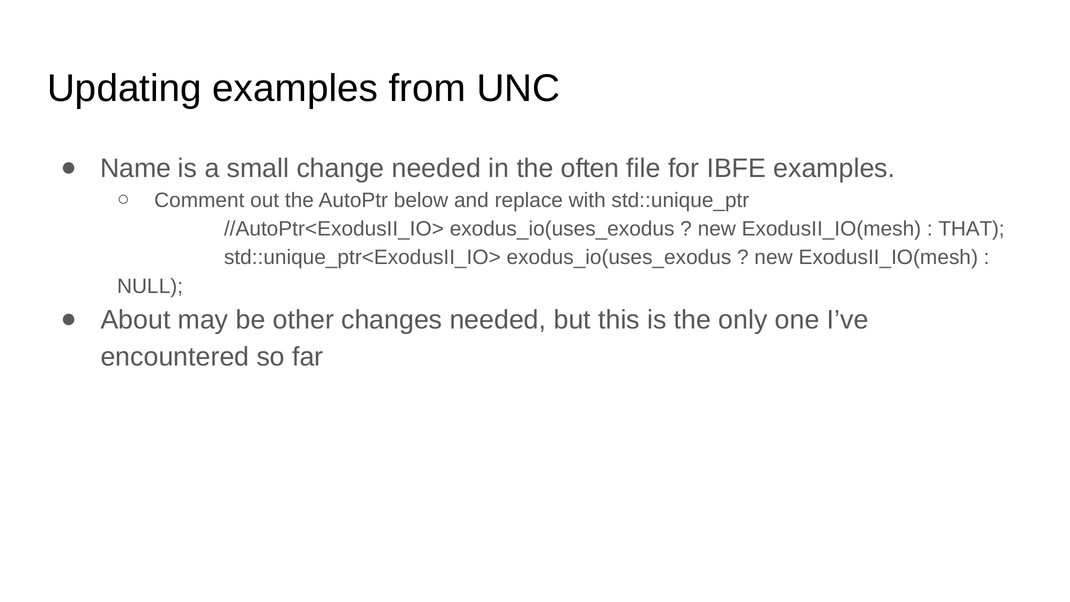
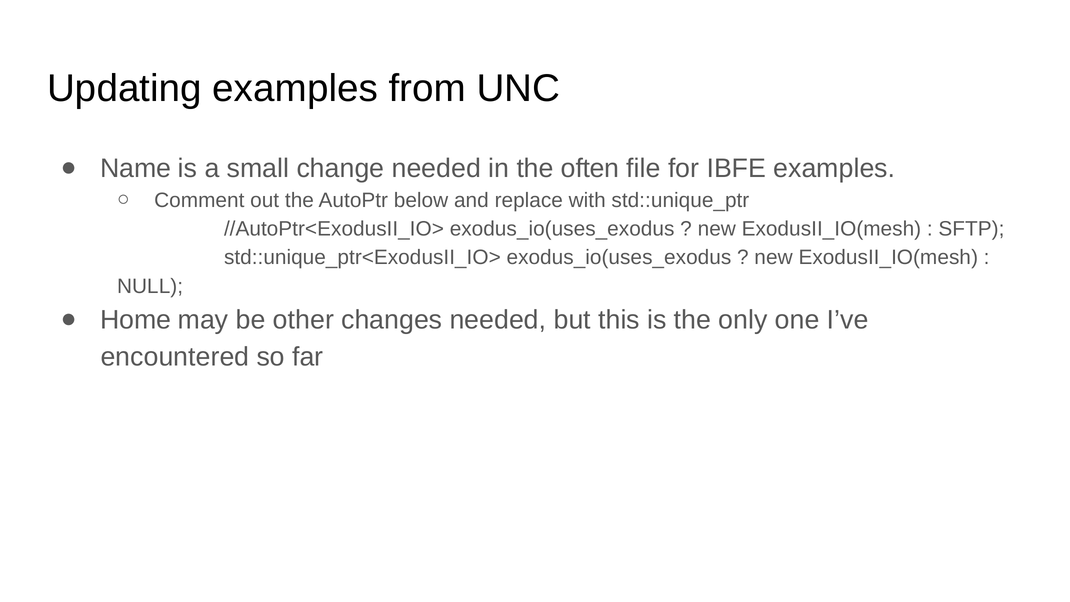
THAT: THAT -> SFTP (971, 229)
About: About -> Home (136, 320)
